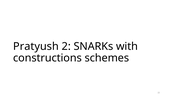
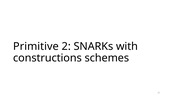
Pratyush: Pratyush -> Primitive (36, 47)
